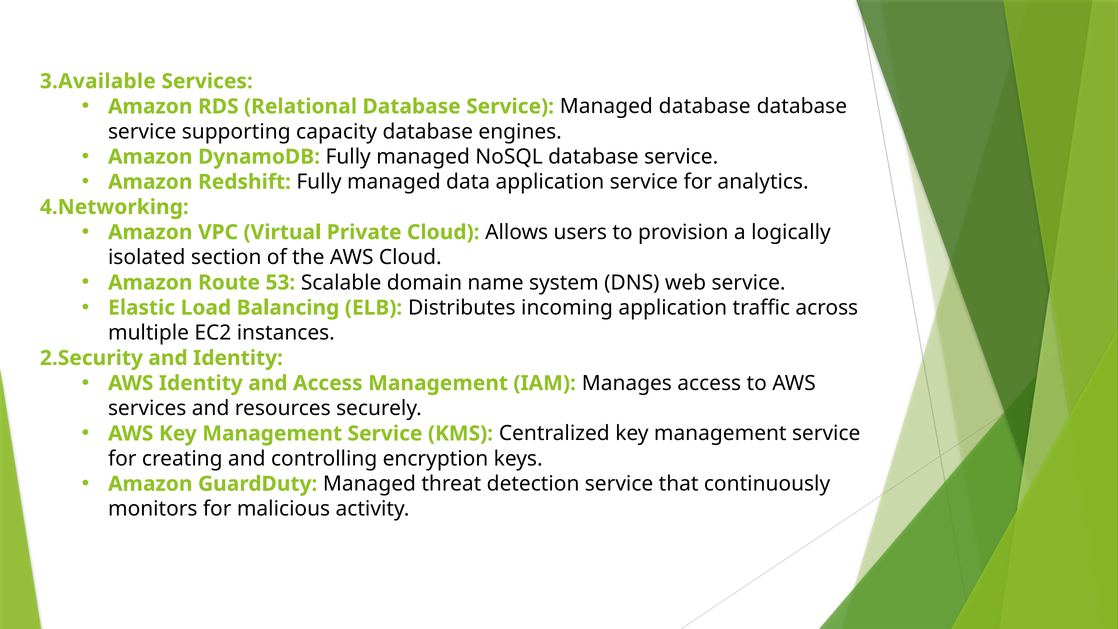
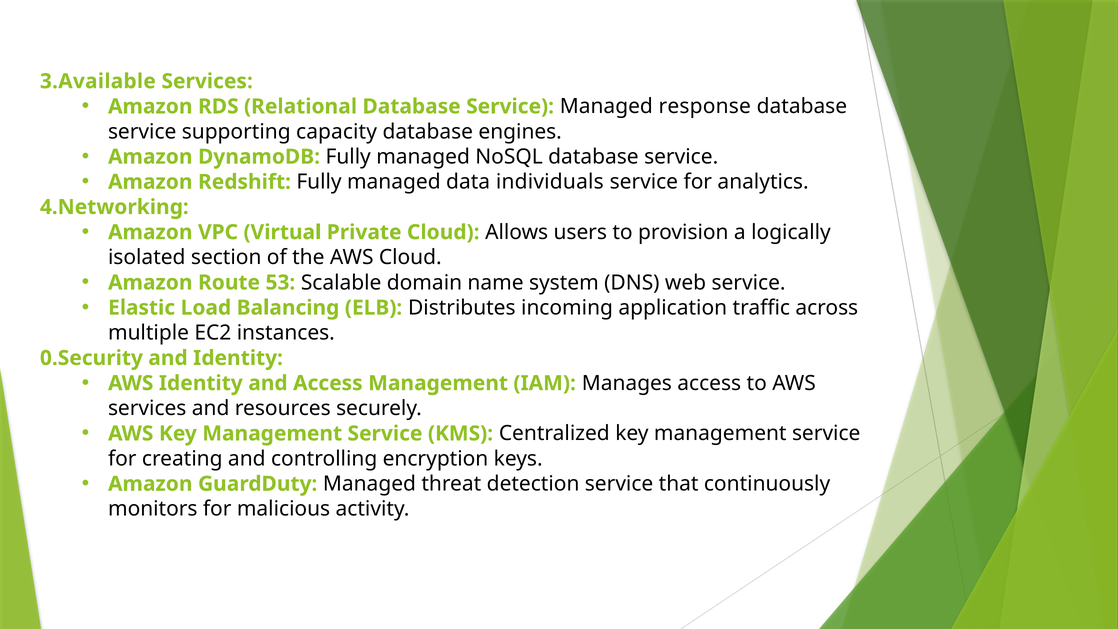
Managed database: database -> response (705, 106)
data application: application -> individuals (550, 182)
2.Security: 2.Security -> 0.Security (91, 358)
